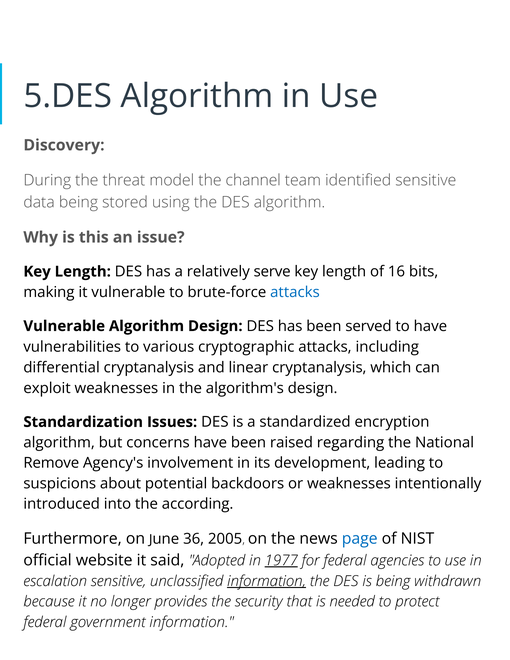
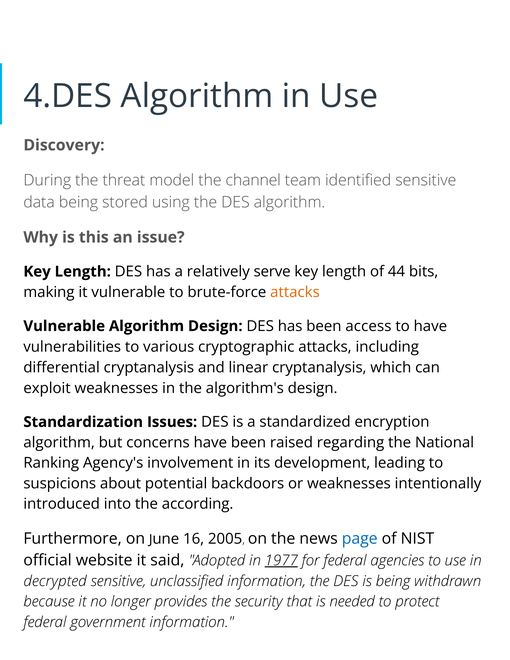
5.DES: 5.DES -> 4.DES (68, 96)
16: 16 -> 44 (396, 272)
attacks colour: blue -> orange (295, 292)
served: served -> access (368, 326)
Remove: Remove -> Ranking (51, 463)
36: 36 -> 16 (194, 539)
escalation: escalation -> decrypted (55, 581)
information underline: present -> none (267, 581)
